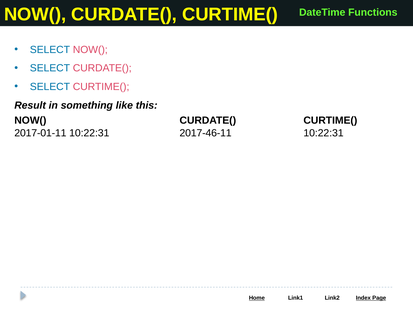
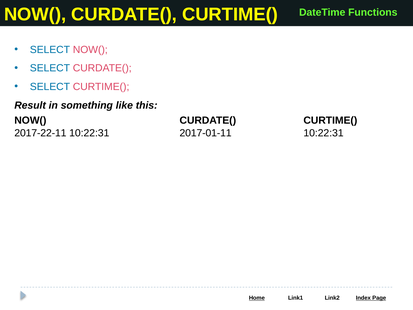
2017-01-11: 2017-01-11 -> 2017-22-11 (40, 133)
2017-46-11: 2017-46-11 -> 2017-01-11 (206, 133)
